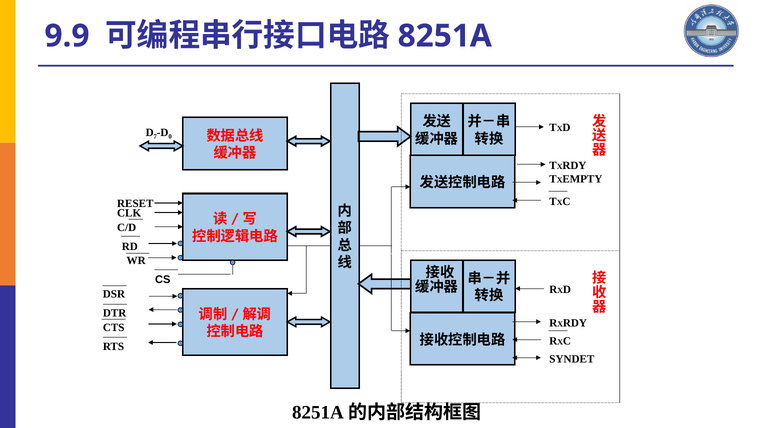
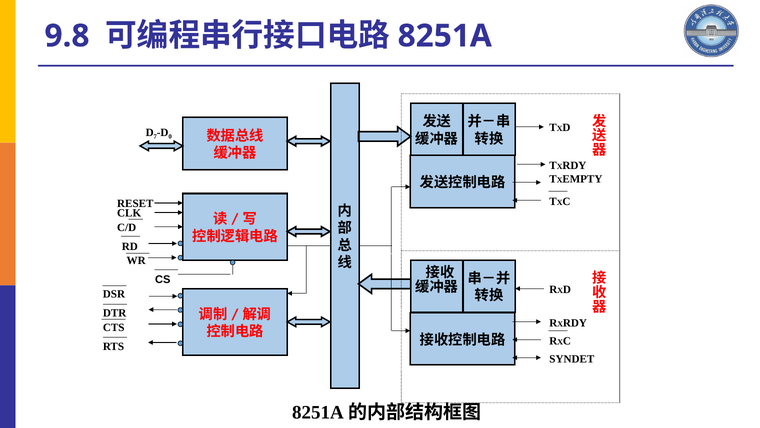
9.9: 9.9 -> 9.8 (67, 36)
